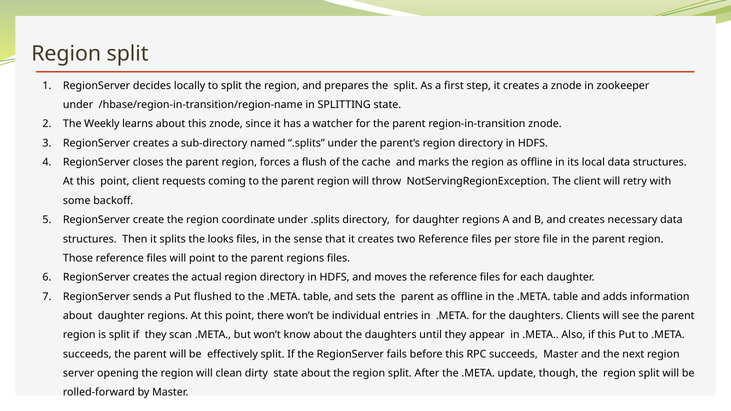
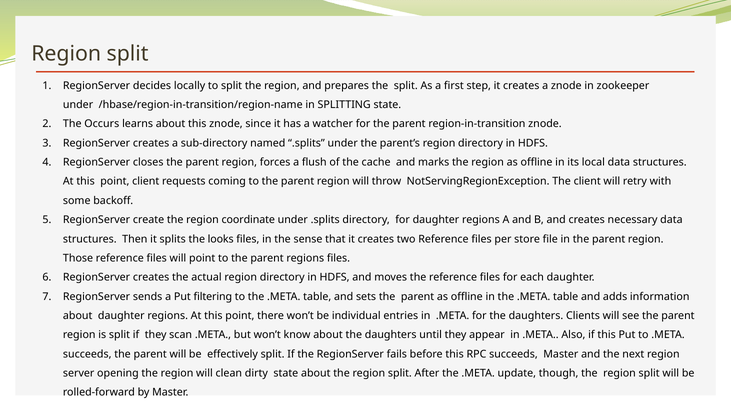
Weekly: Weekly -> Occurs (102, 124)
flushed: flushed -> filtering (213, 297)
